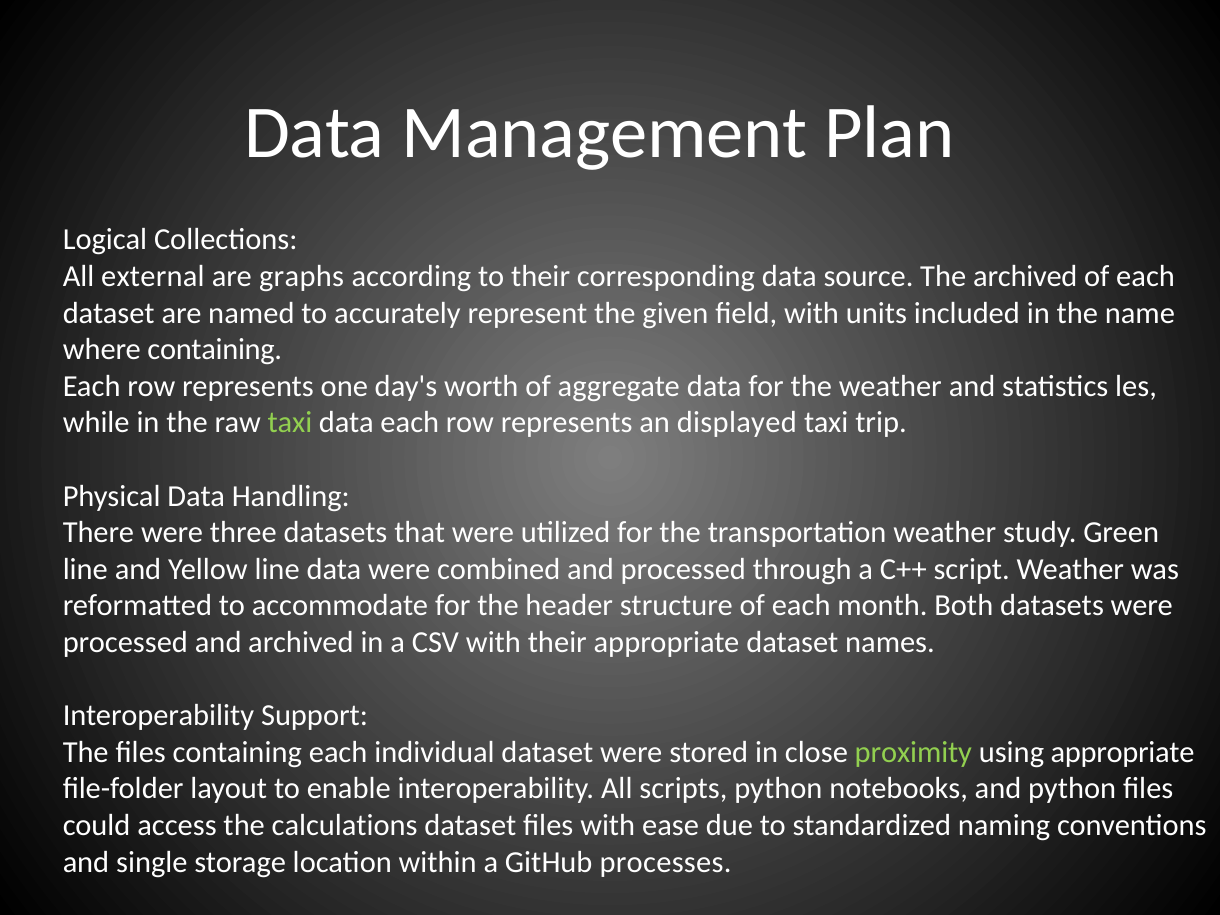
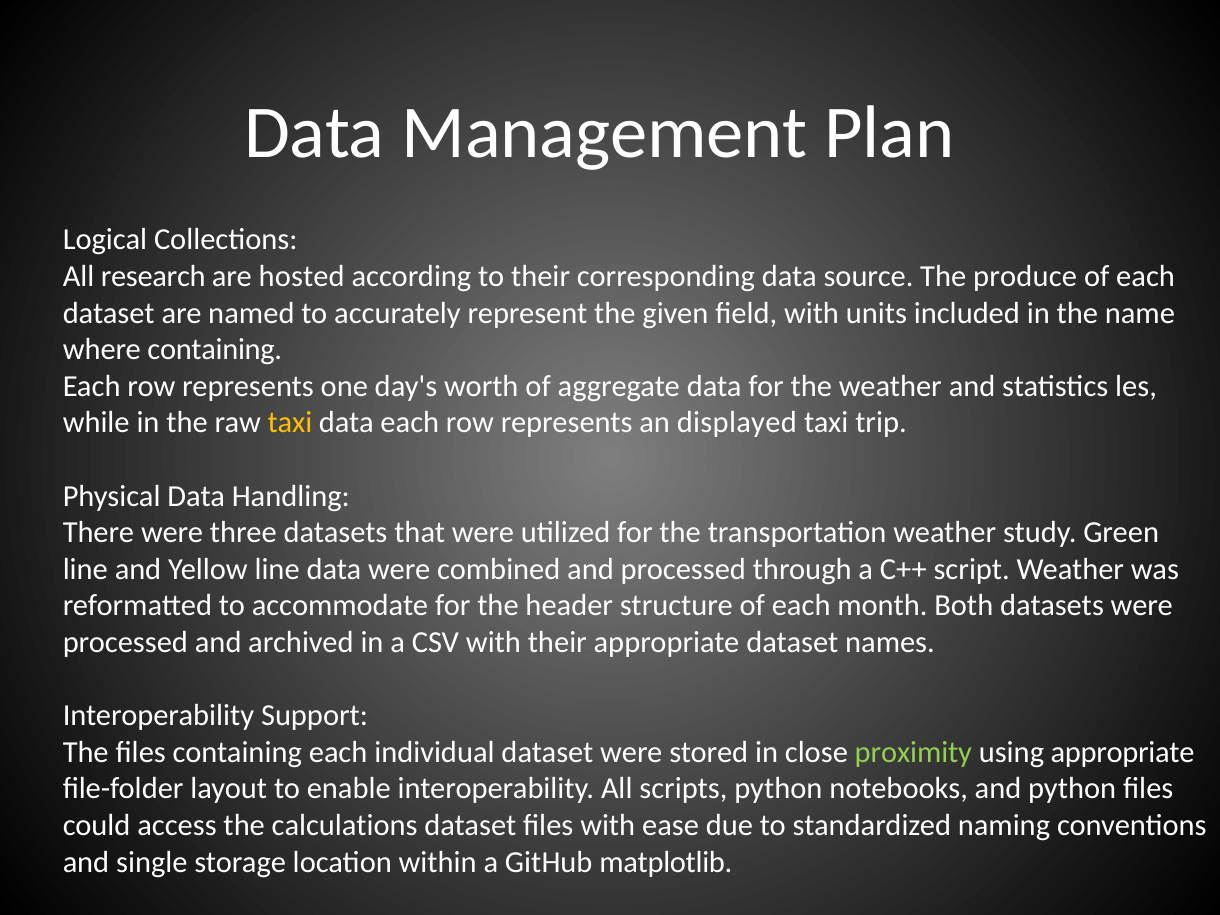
external: external -> research (153, 276)
graphs: graphs -> hosted (302, 276)
The archived: archived -> produce (1025, 276)
taxi colour: light green -> yellow (290, 423)
processes: processes -> matplotlib (666, 862)
